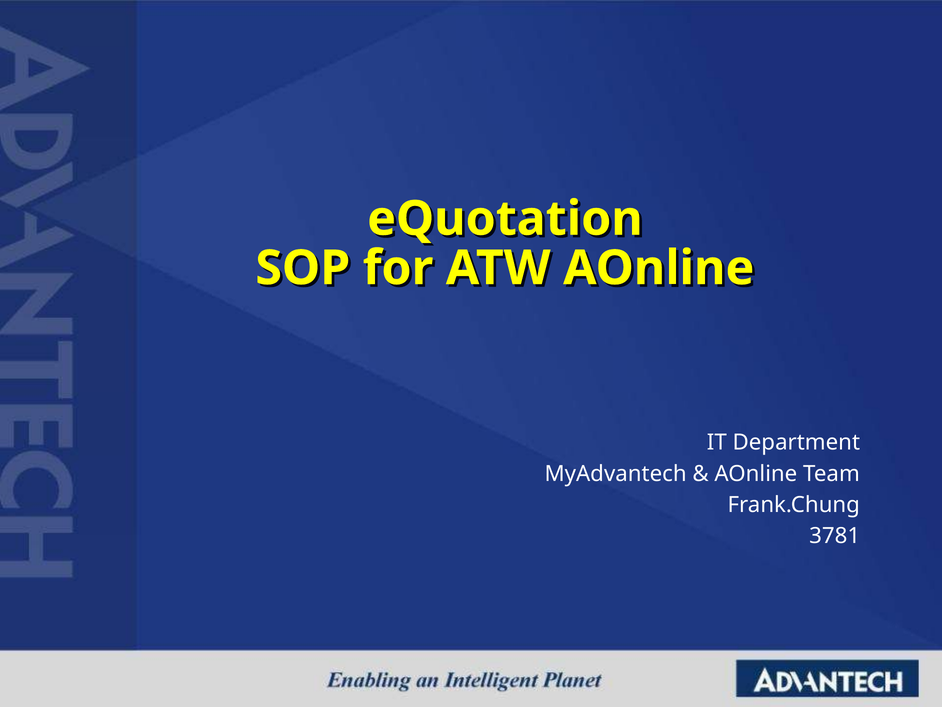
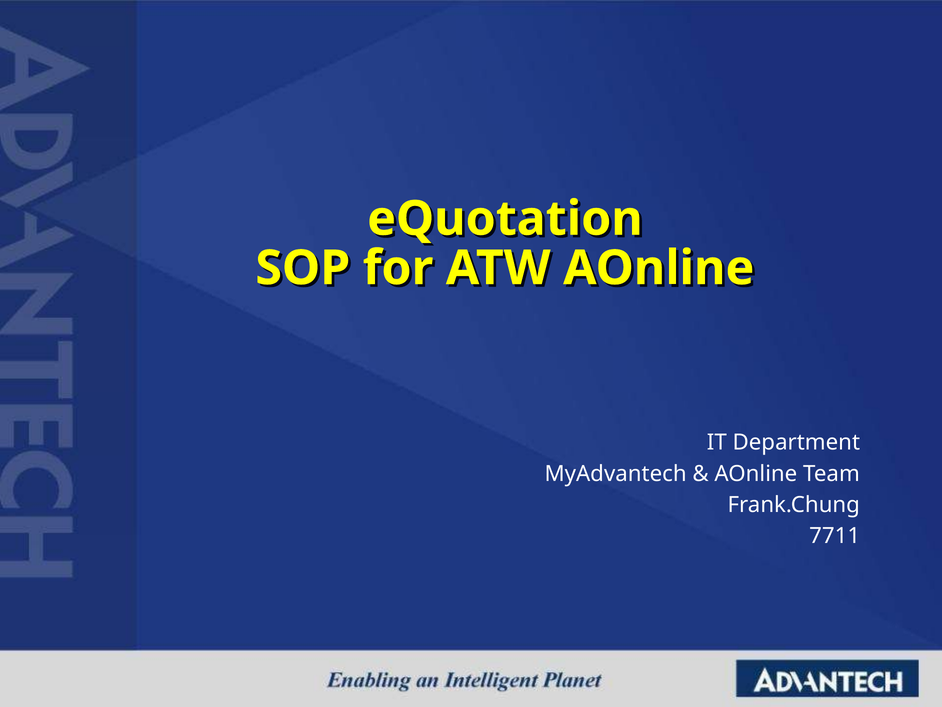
3781: 3781 -> 7711 (835, 536)
